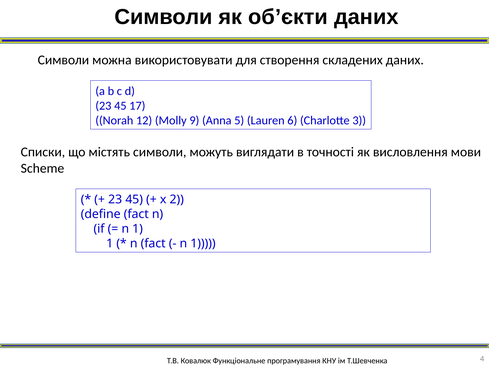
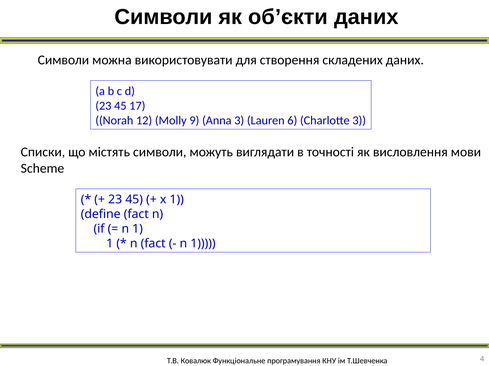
Anna 5: 5 -> 3 (239, 121)
x 2: 2 -> 1 (177, 200)
